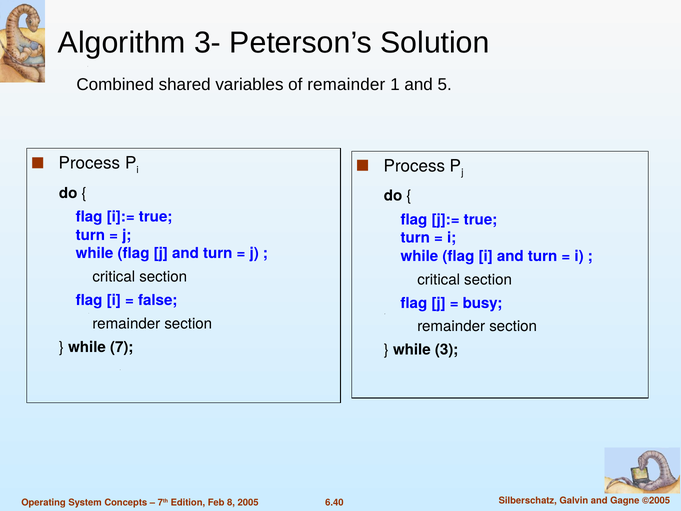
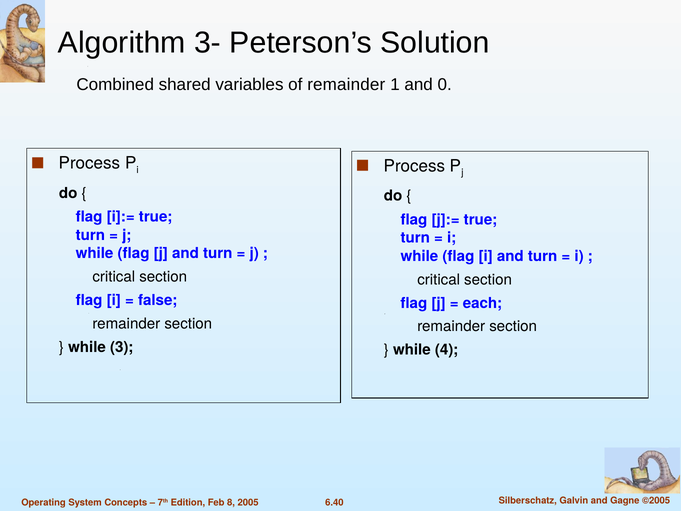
5: 5 -> 0 (445, 85)
busy: busy -> each (482, 303)
7: 7 -> 3 (122, 347)
3: 3 -> 4 (447, 350)
